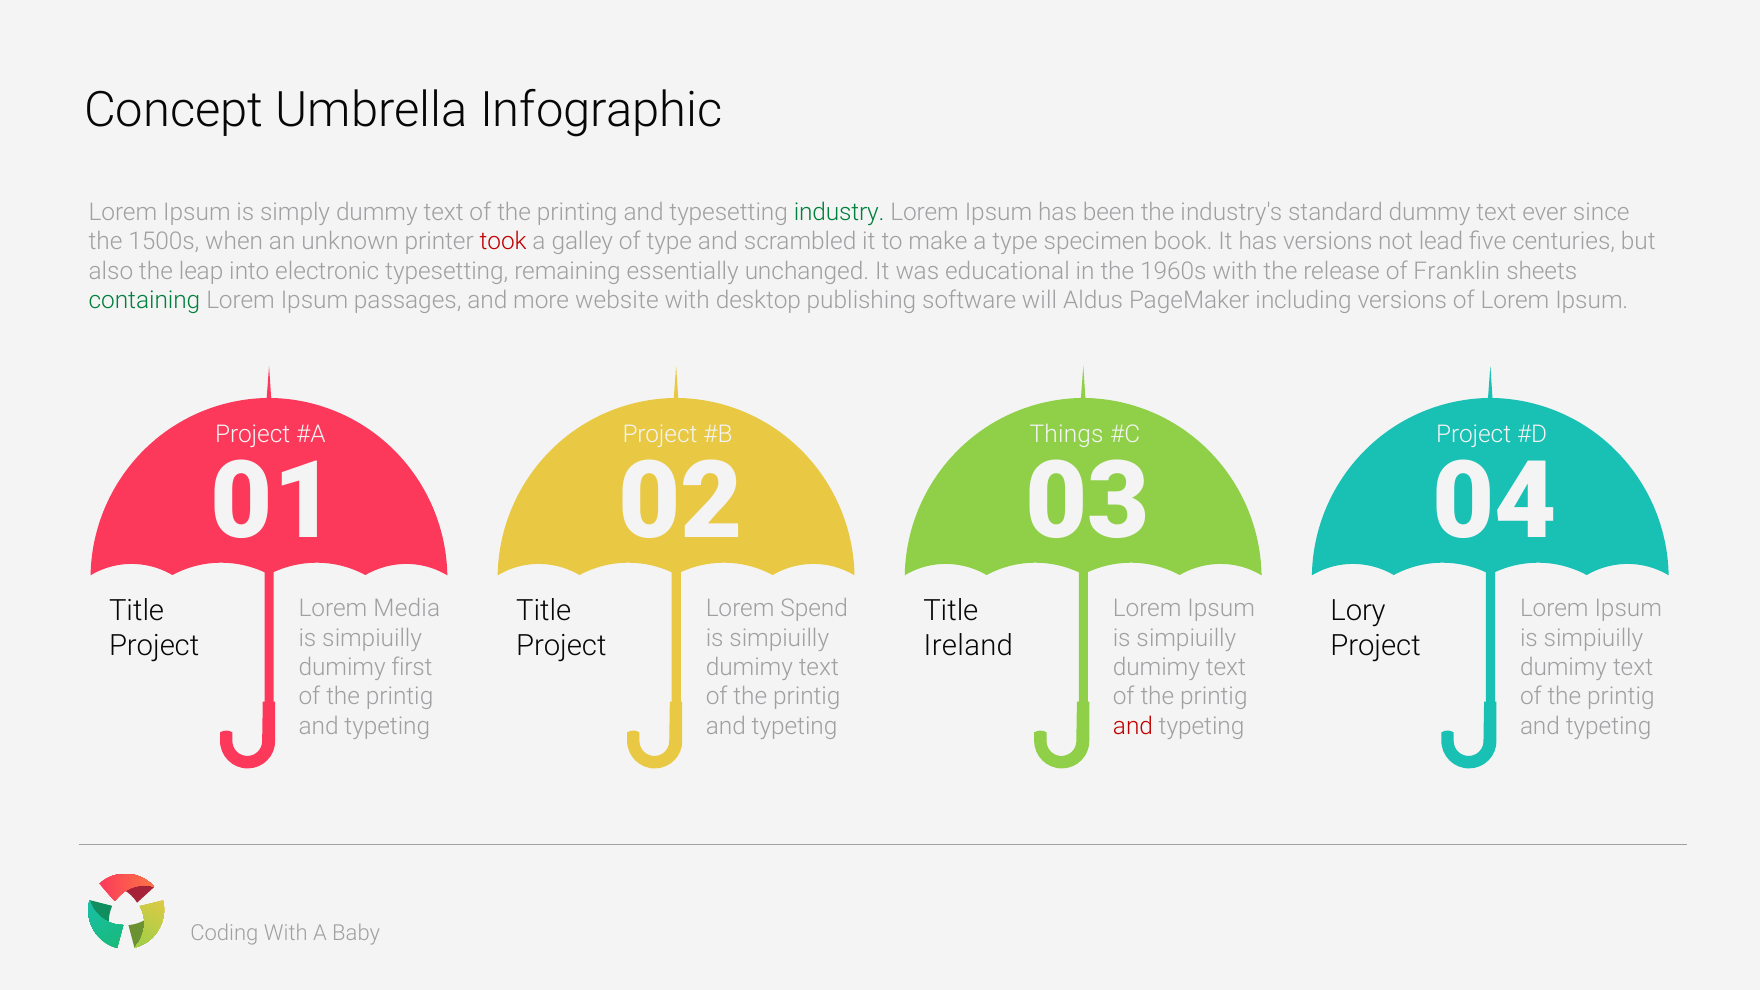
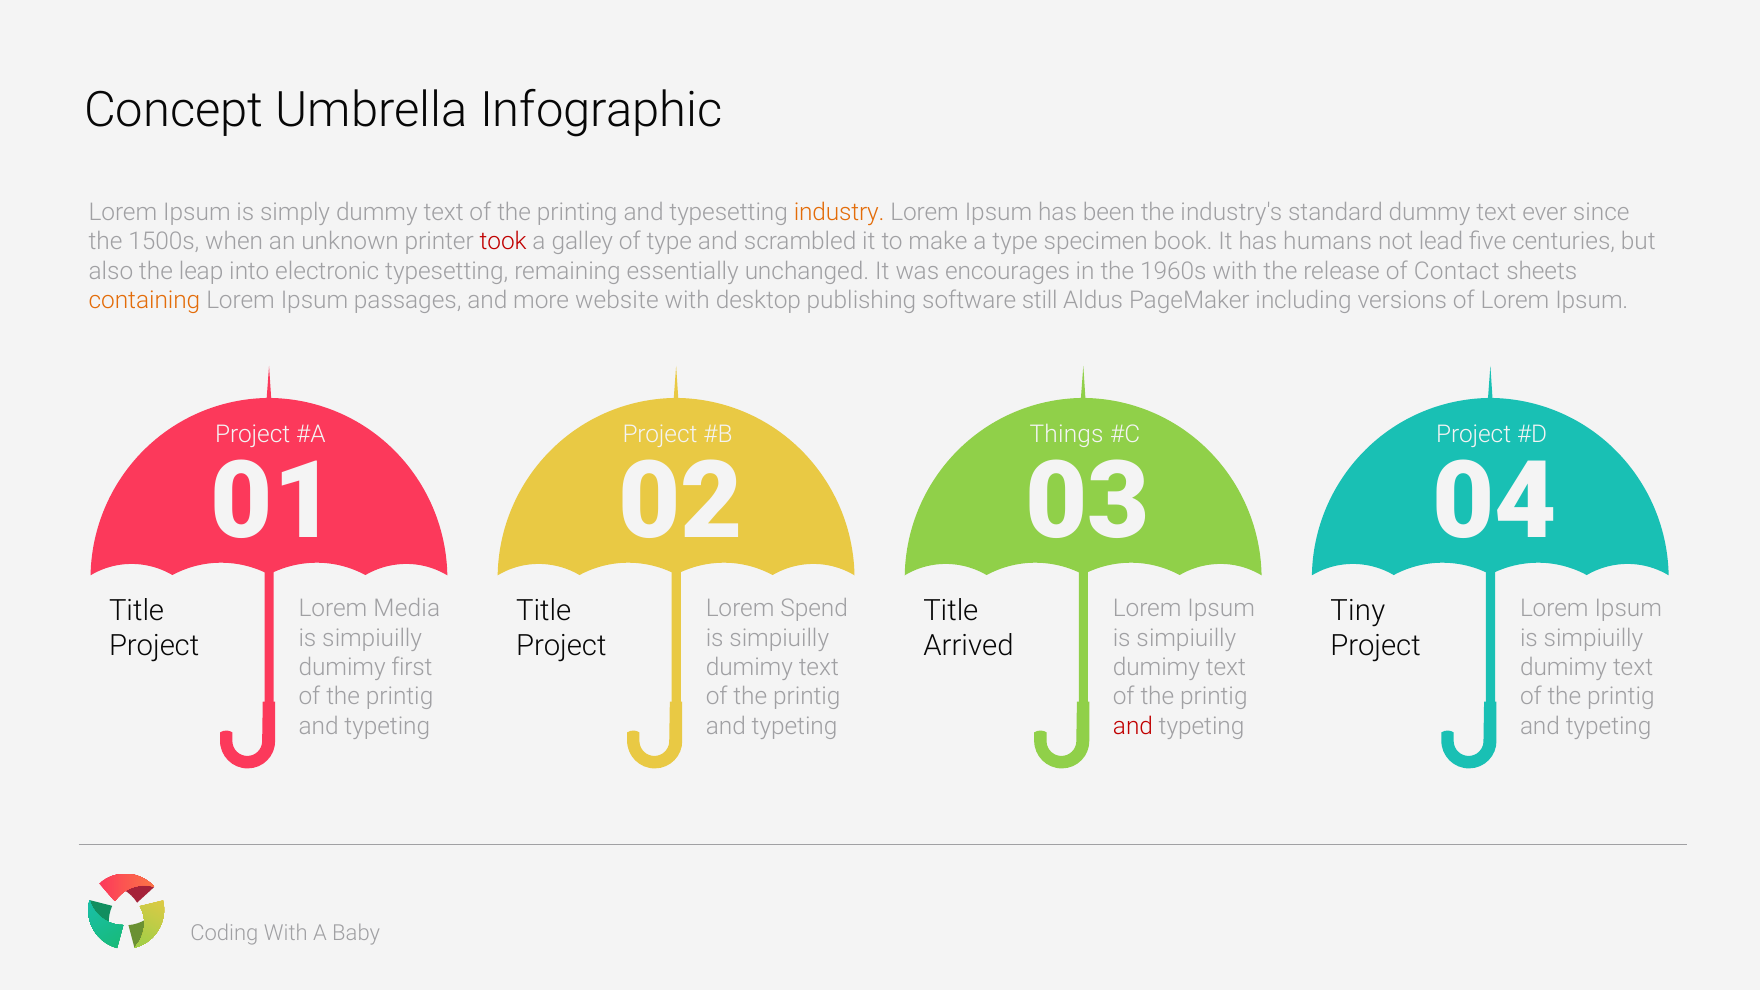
industry colour: green -> orange (839, 212)
has versions: versions -> humans (1328, 242)
educational: educational -> encourages (1007, 271)
Franklin: Franklin -> Contact (1457, 271)
containing colour: green -> orange (144, 301)
will: will -> still (1040, 301)
Lory: Lory -> Tiny (1358, 611)
Ireland: Ireland -> Arrived (968, 646)
